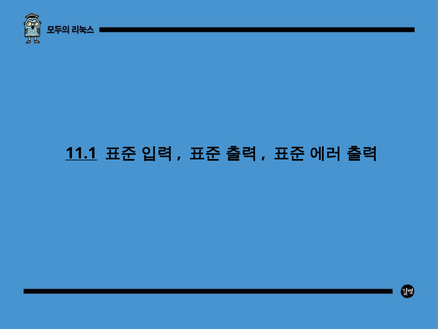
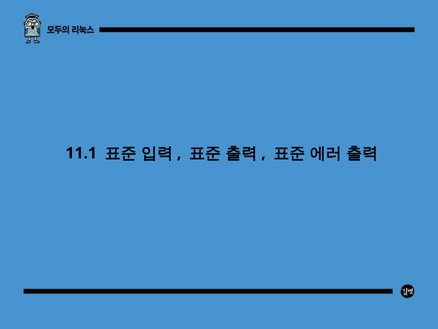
11.1 underline: present -> none (81, 153)
